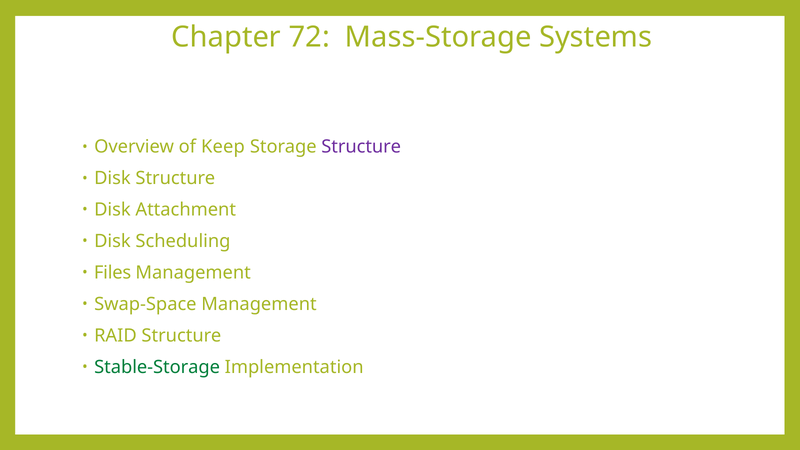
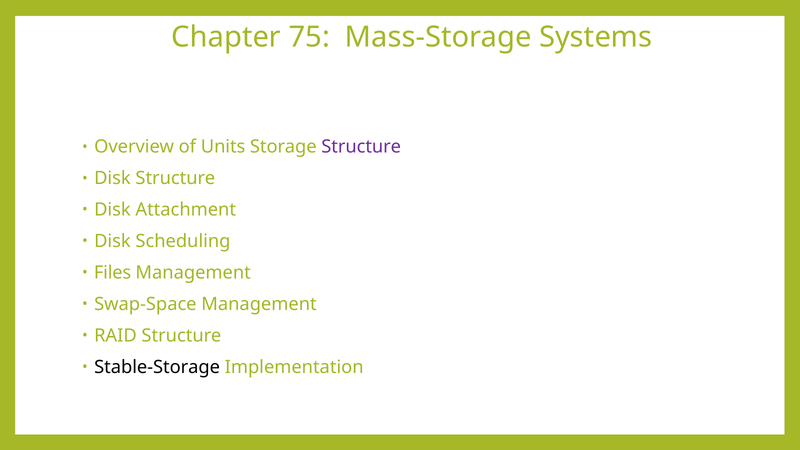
72: 72 -> 75 (309, 37)
Keep: Keep -> Units (223, 147)
Stable-Storage colour: green -> black (157, 367)
